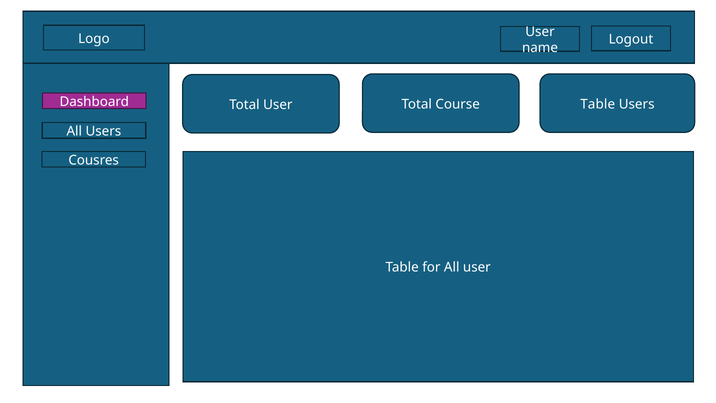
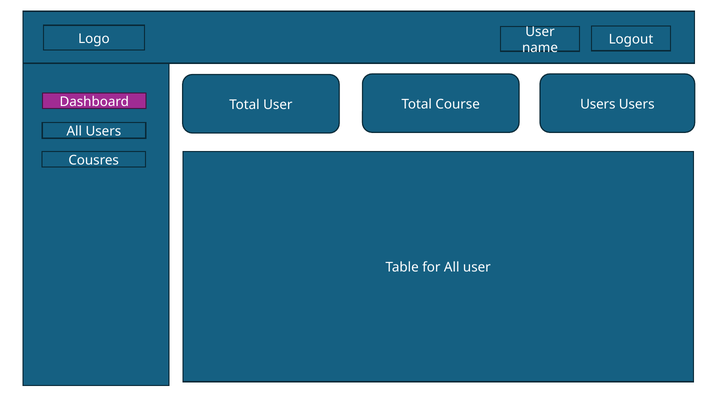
Course Table: Table -> Users (598, 104)
